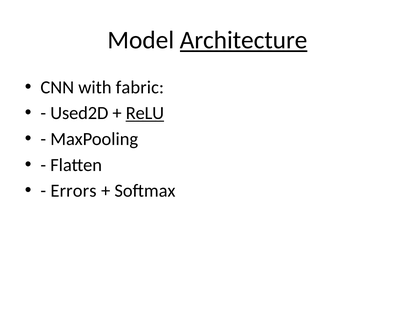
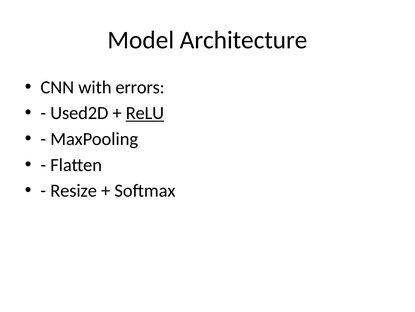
Architecture underline: present -> none (244, 40)
fabric: fabric -> errors (140, 87)
Errors: Errors -> Resize (74, 190)
